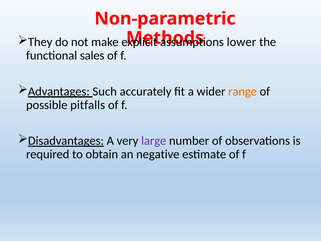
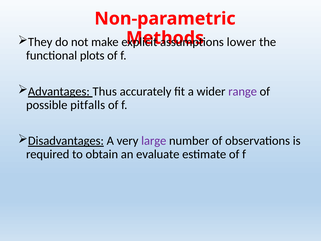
sales: sales -> plots (92, 55)
Such: Such -> Thus (105, 91)
range colour: orange -> purple (243, 91)
negative: negative -> evaluate (158, 154)
